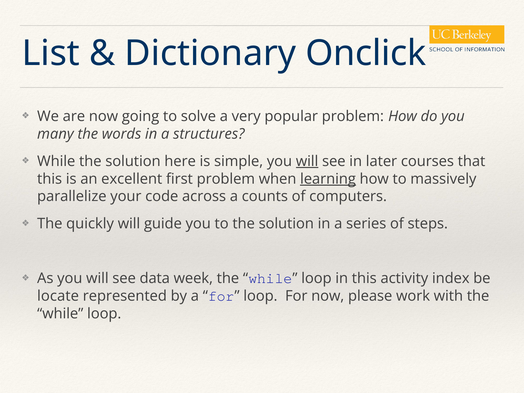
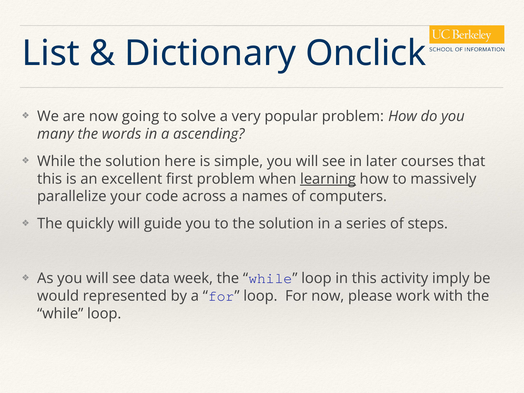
structures: structures -> ascending (209, 134)
will underline: present -> none (307, 161)
counts: counts -> names (265, 196)
index: index -> imply (451, 278)
locate: locate -> would (58, 296)
